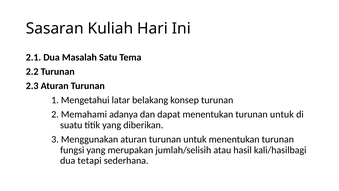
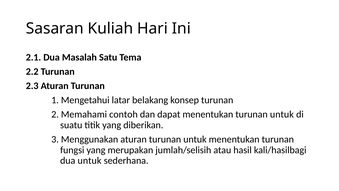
adanya: adanya -> contoh (123, 114)
dua tetapi: tetapi -> untuk (89, 160)
